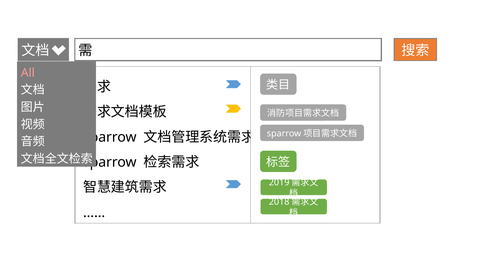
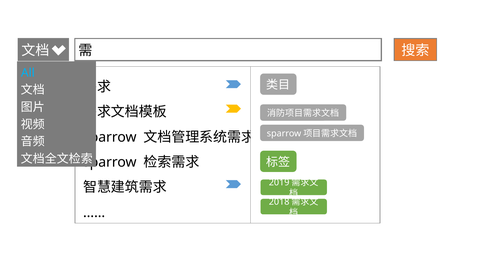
All colour: pink -> light blue (28, 73)
